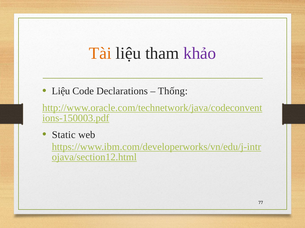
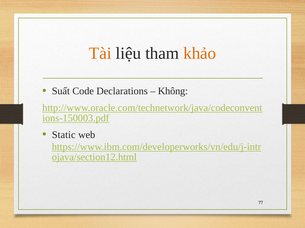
khảo colour: purple -> orange (200, 53)
Liệu: Liệu -> Suất (61, 91)
Thống: Thống -> Không (173, 91)
